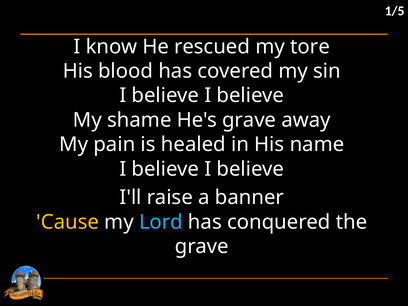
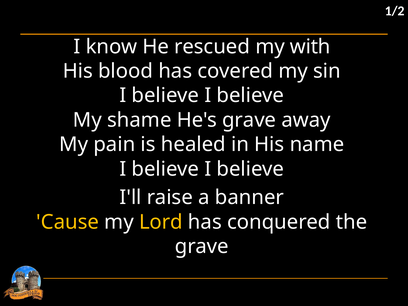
1/5: 1/5 -> 1/2 (395, 11)
tore: tore -> with (310, 47)
Lord colour: light blue -> yellow (161, 222)
